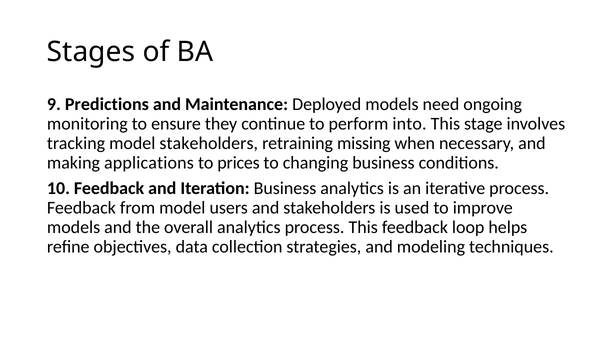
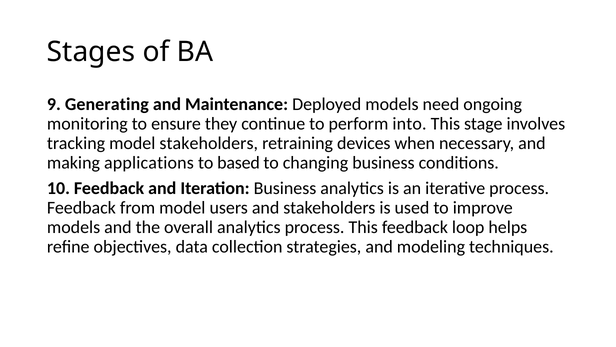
Predictions: Predictions -> Generating (107, 104)
missing: missing -> devices (364, 143)
prices: prices -> based (239, 162)
